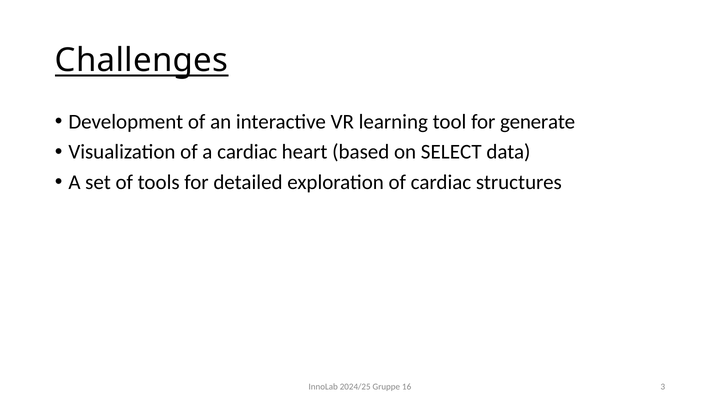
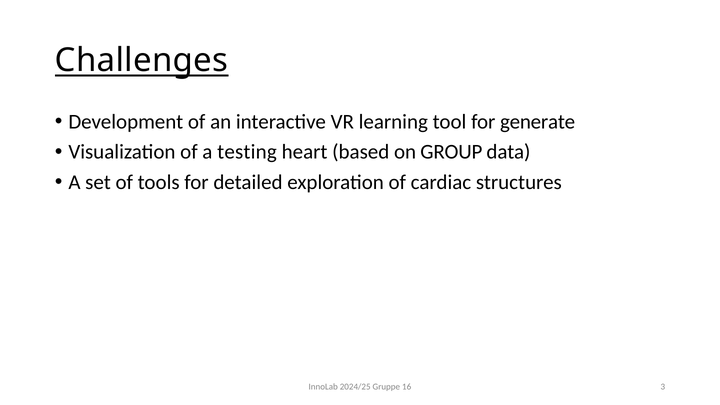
a cardiac: cardiac -> testing (247, 152)
SELECT: SELECT -> GROUP (451, 152)
